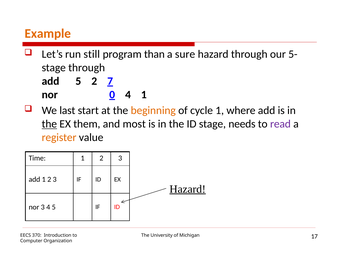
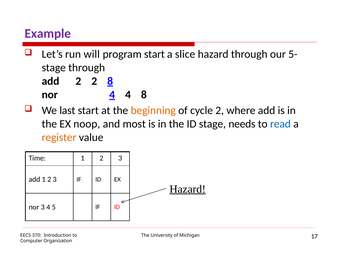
Example colour: orange -> purple (48, 34)
still: still -> will (92, 54)
program than: than -> start (154, 54)
sure: sure -> slice (185, 54)
add 5: 5 -> 2 (78, 81)
2 7: 7 -> 8 (110, 81)
nor 0: 0 -> 4 (112, 95)
4 1: 1 -> 8 (144, 95)
cycle 1: 1 -> 2 (220, 111)
the underline: present -> none (49, 124)
them: them -> noop (87, 124)
read colour: purple -> blue (280, 124)
